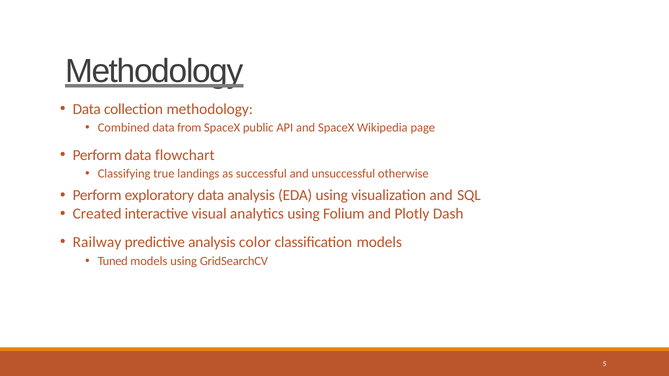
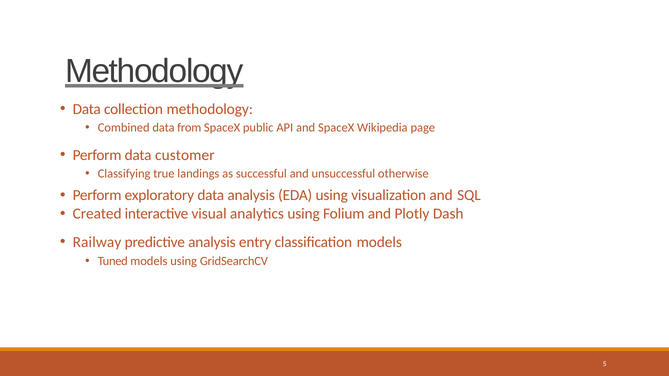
flowchart: flowchart -> customer (185, 155)
color: color -> entry (255, 242)
